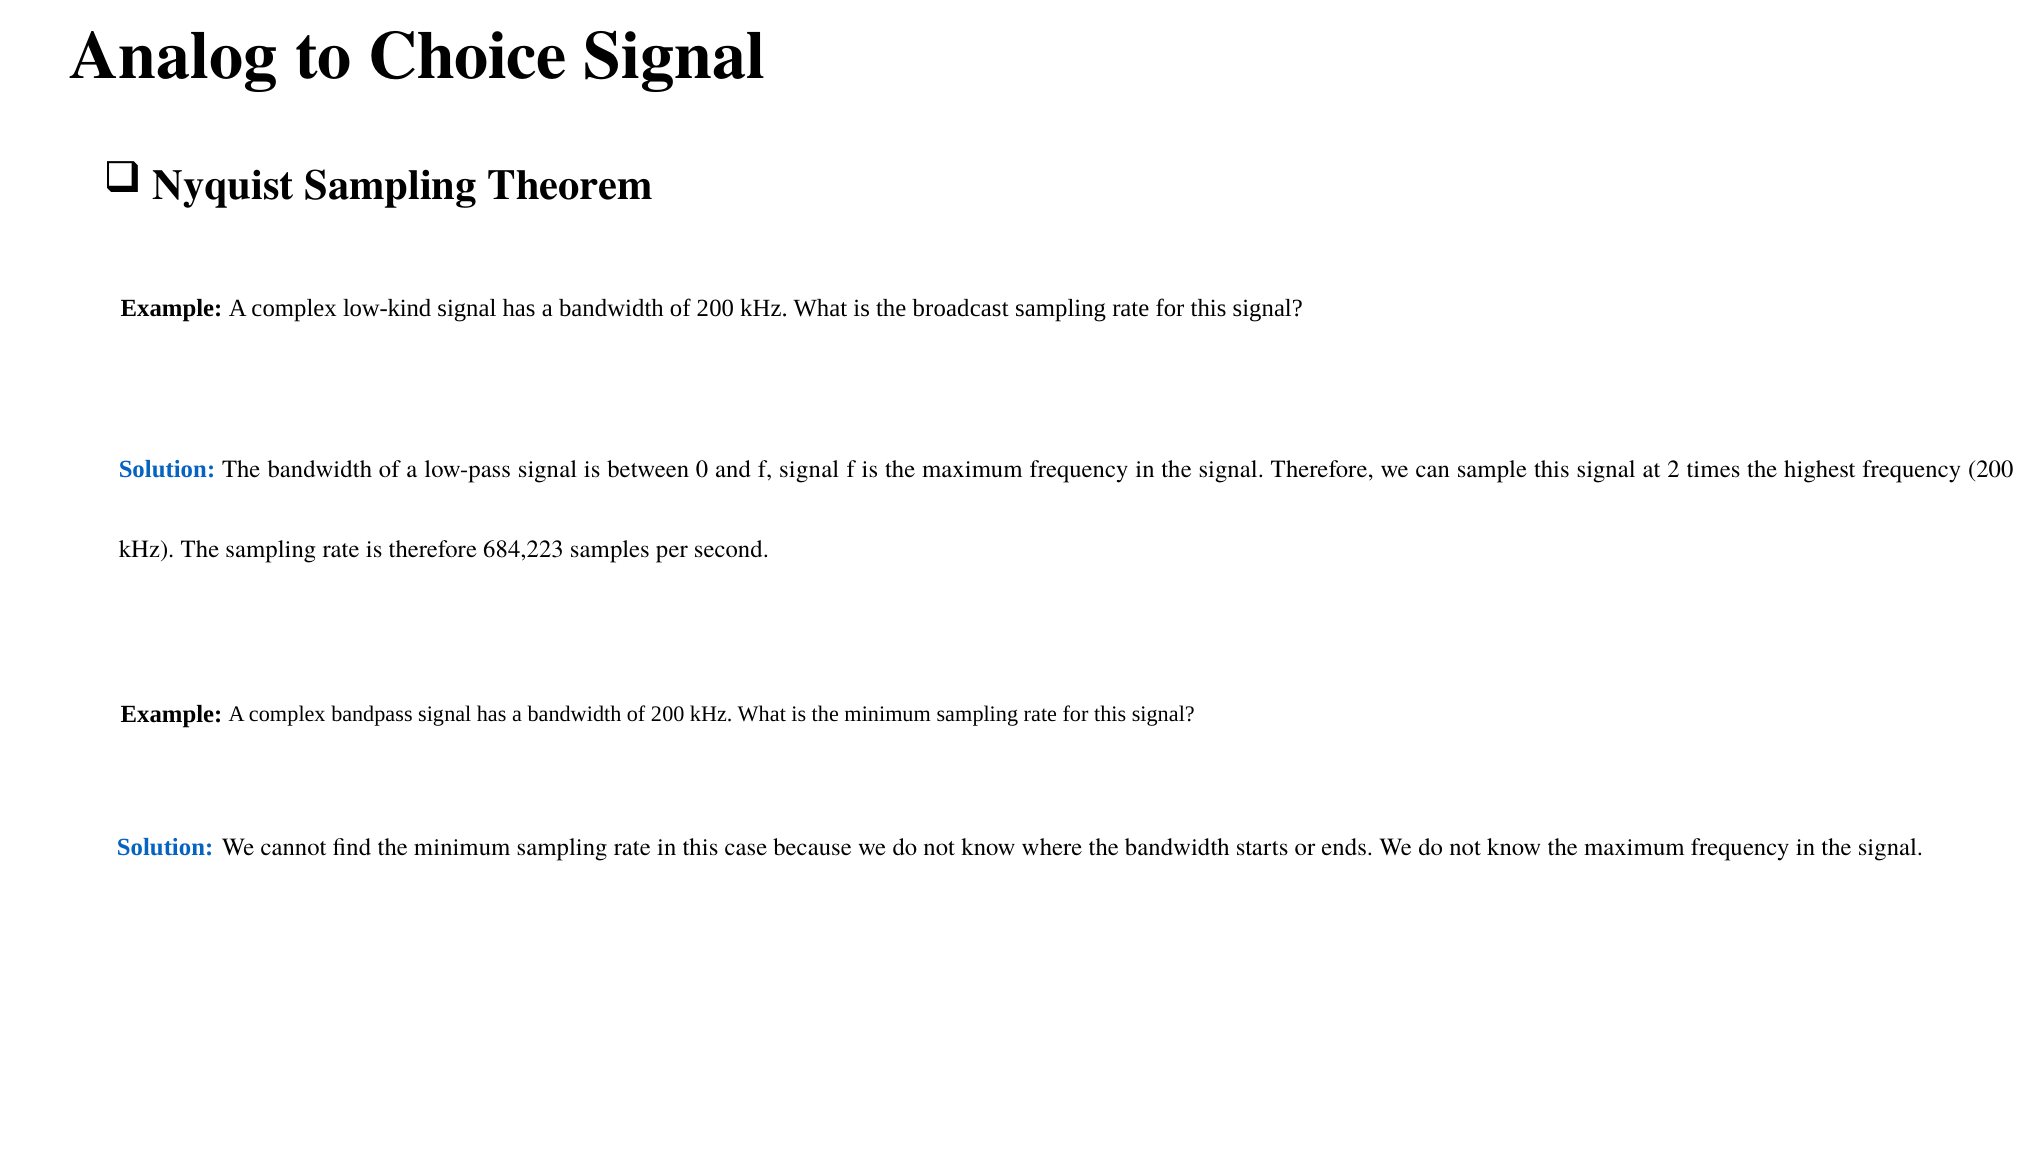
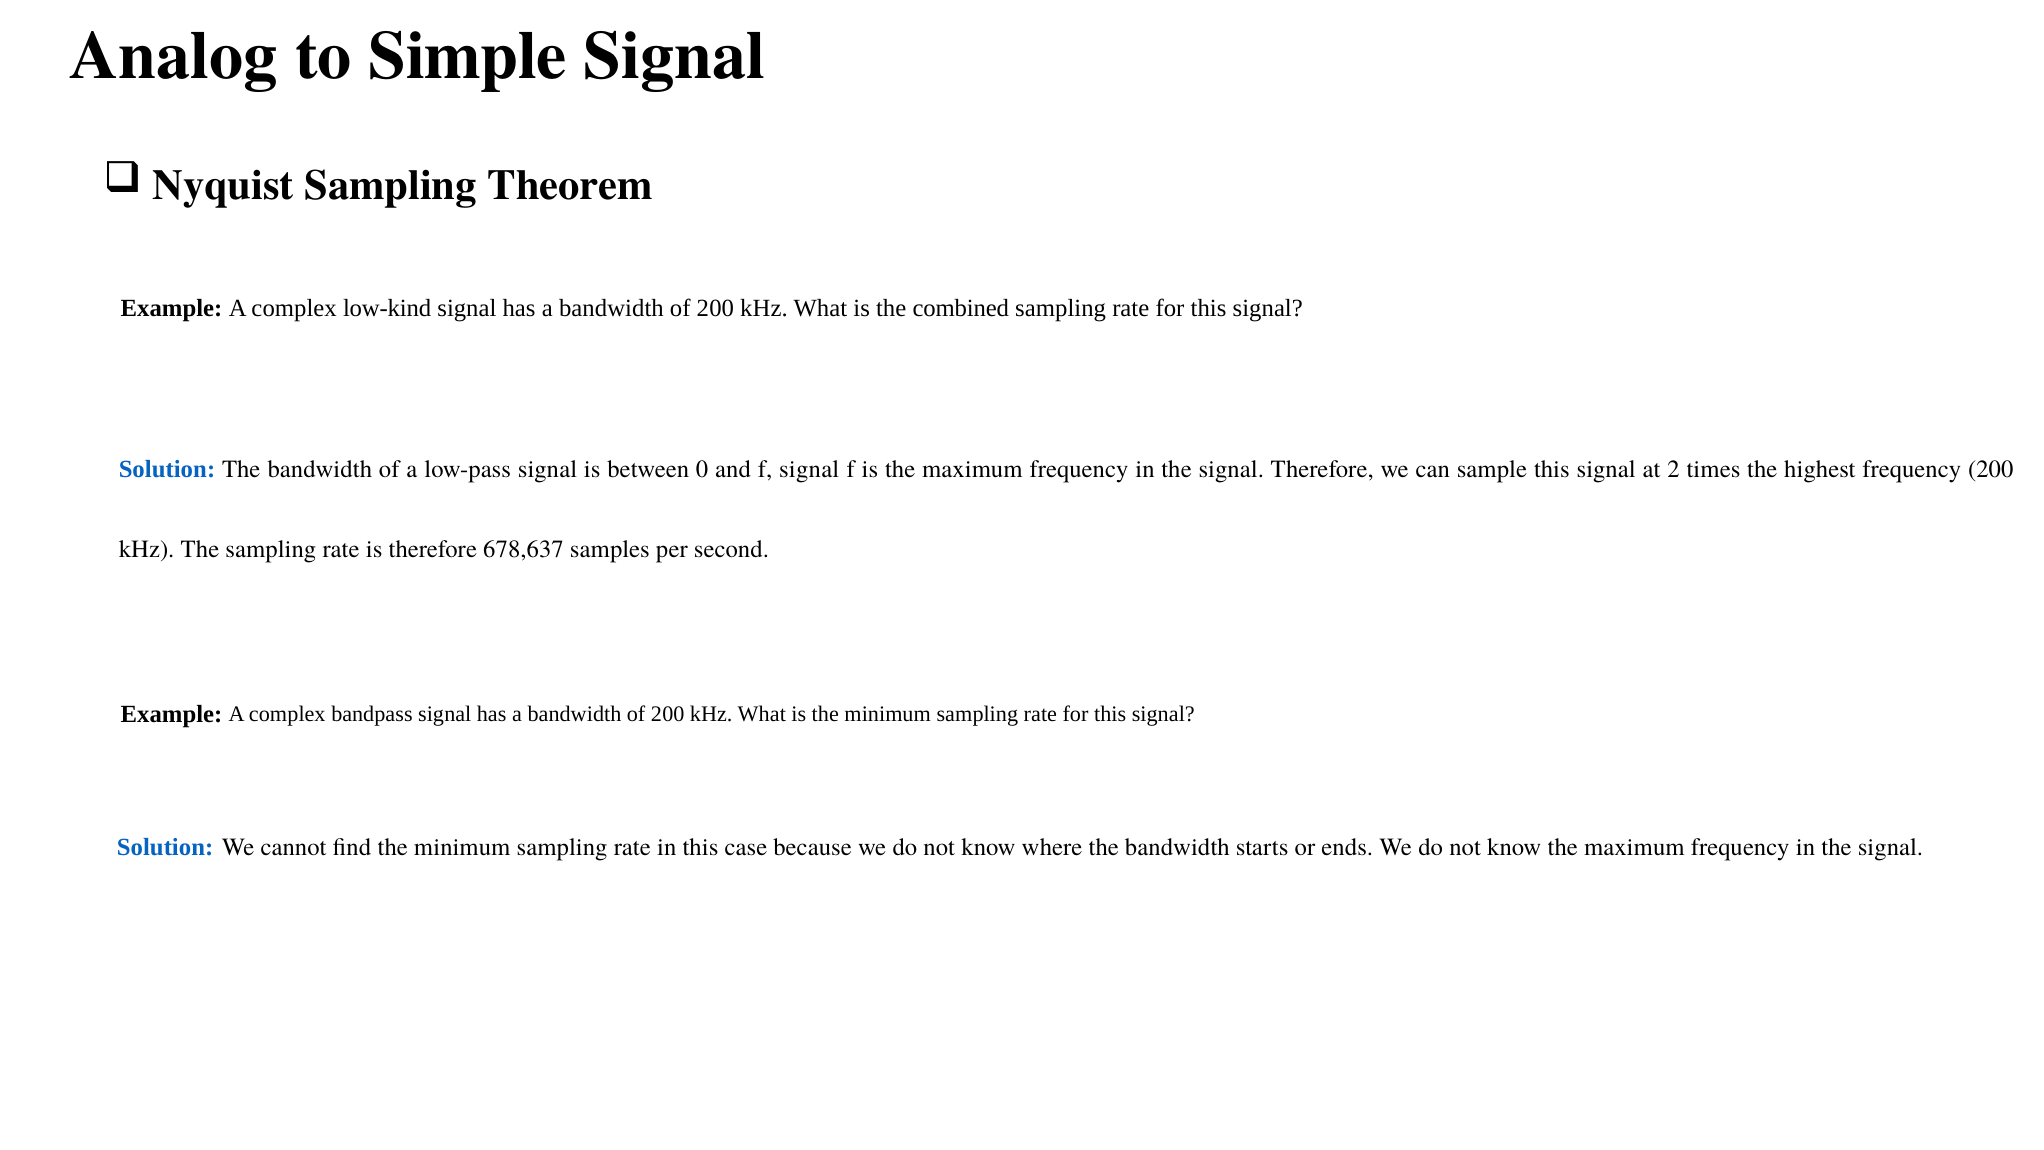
Choice: Choice -> Simple (468, 56)
broadcast: broadcast -> combined (961, 309)
684,223: 684,223 -> 678,637 (524, 550)
